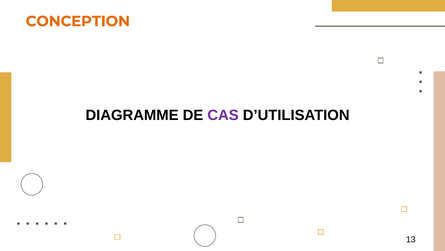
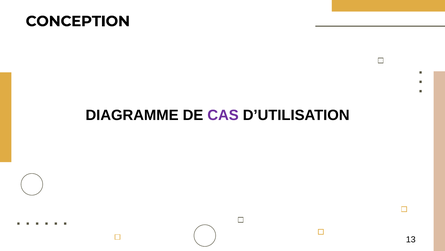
CONCEPTION colour: orange -> black (78, 21)
